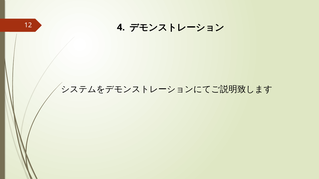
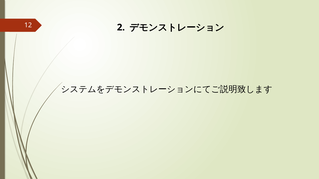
4: 4 -> 2 (121, 27)
